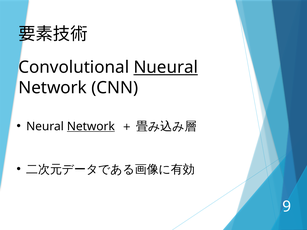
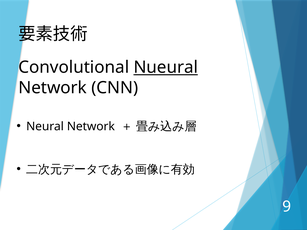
Network underline: present -> none (91, 127)
